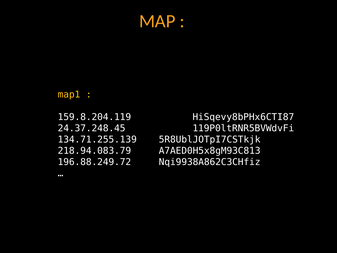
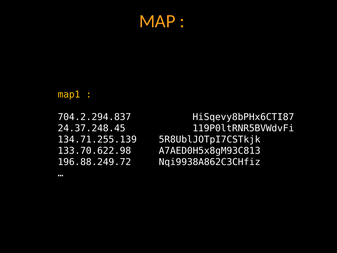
159.8.204.119: 159.8.204.119 -> 704.2.294.837 (94, 117)
218.94.083.79: 218.94.083.79 -> 133.70.622.98 (94, 151)
